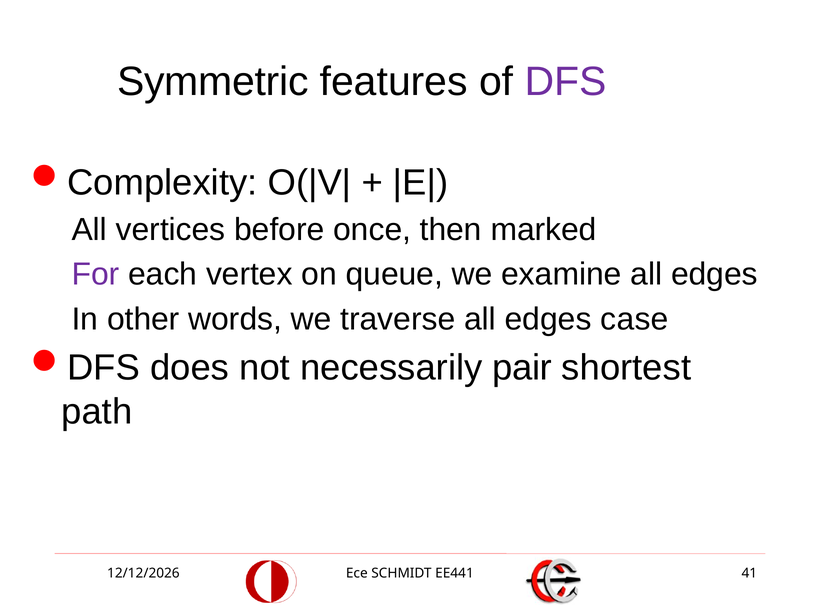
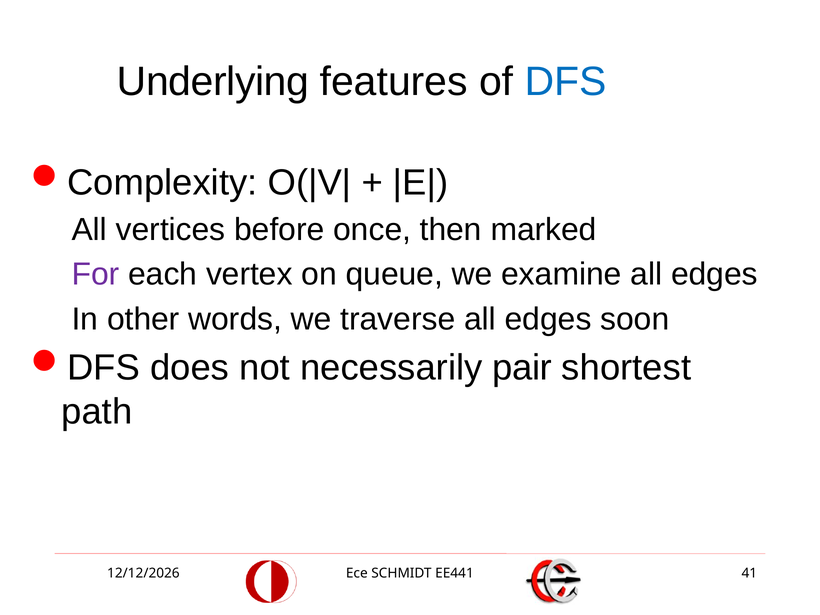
Symmetric: Symmetric -> Underlying (213, 82)
DFS colour: purple -> blue (566, 82)
case: case -> soon (635, 319)
